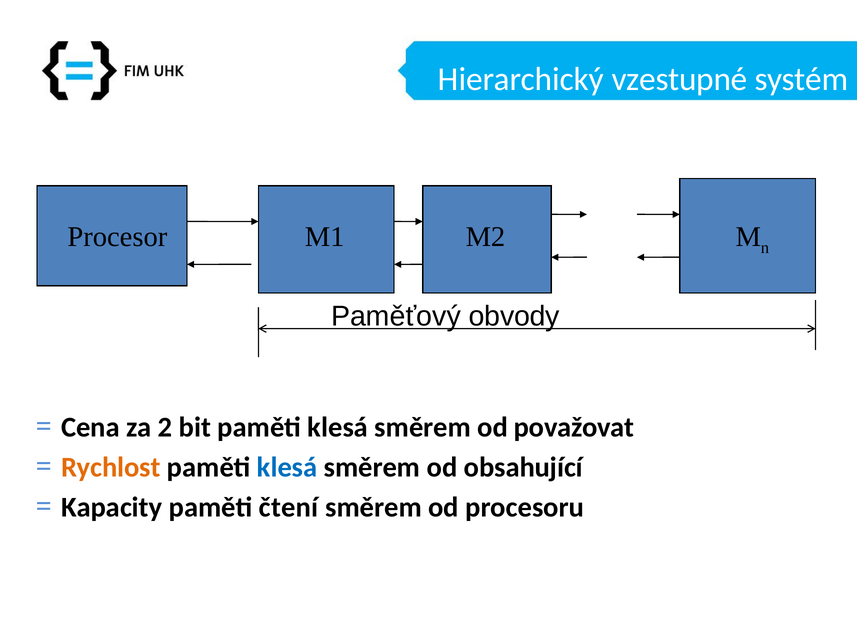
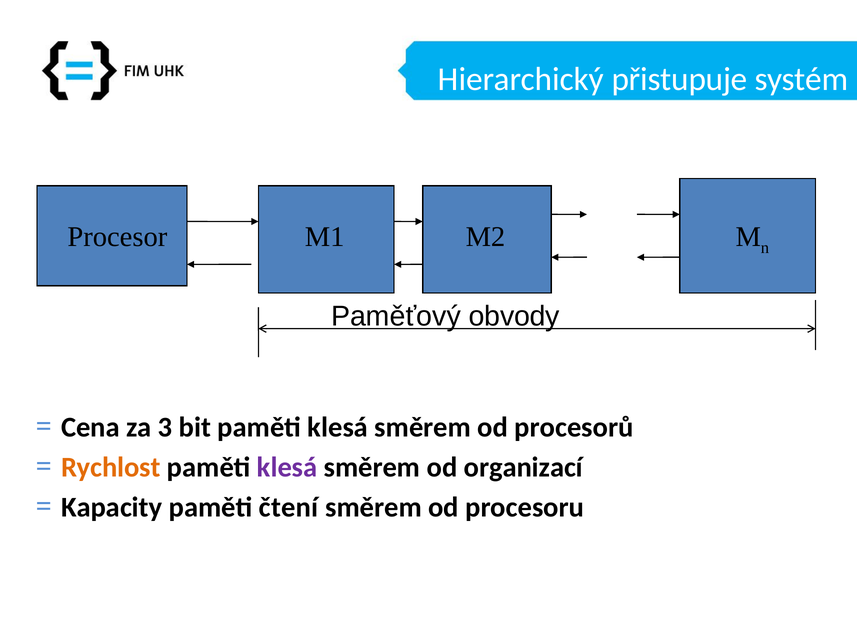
vzestupné: vzestupné -> přistupuje (679, 79)
2: 2 -> 3 (165, 427)
považovat: považovat -> procesorů (574, 427)
klesá colour: blue -> purple (287, 467)
obsahující: obsahující -> organizací (523, 467)
